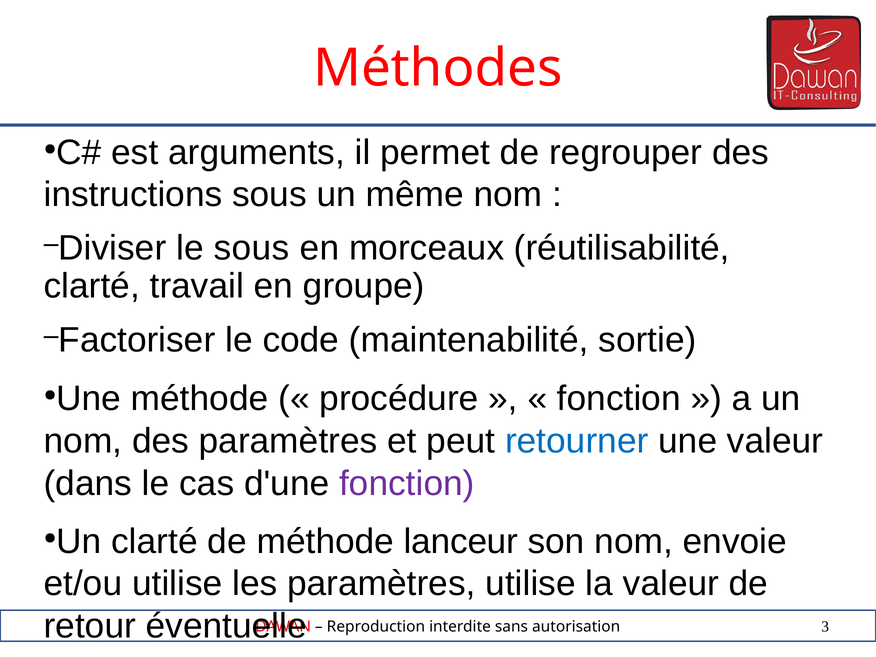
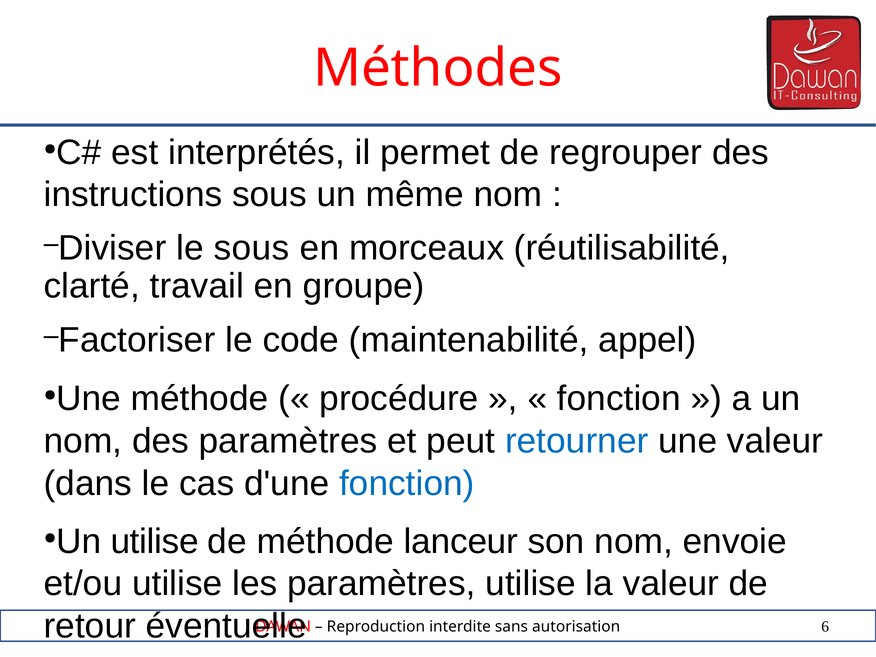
arguments: arguments -> interprétés (257, 152)
sortie: sortie -> appel (647, 340)
fonction colour: purple -> blue (407, 483)
Un clarté: clarté -> utilise (155, 541)
3: 3 -> 6 (825, 627)
